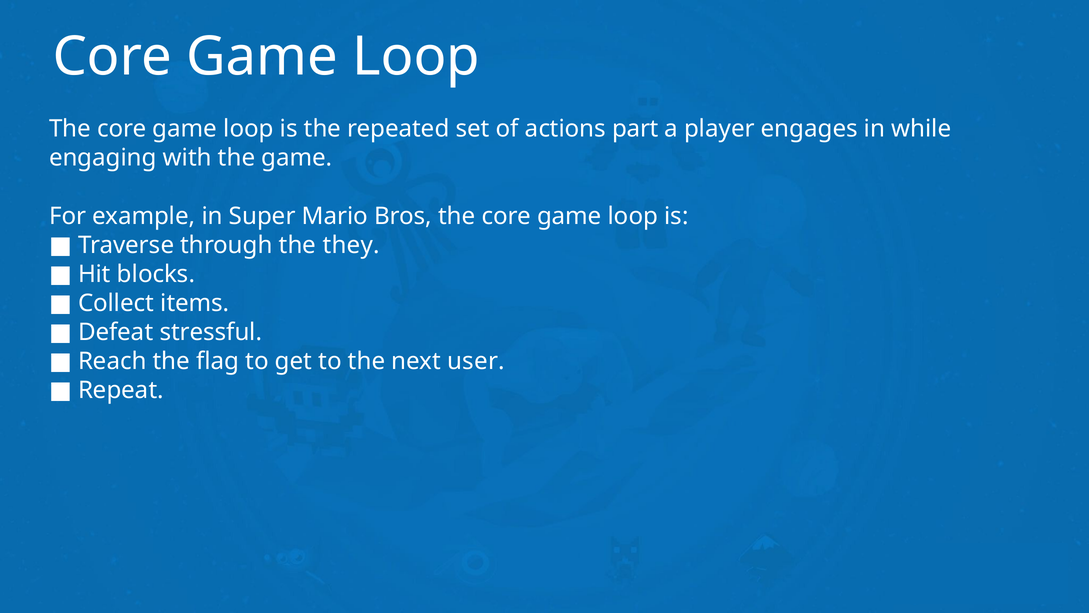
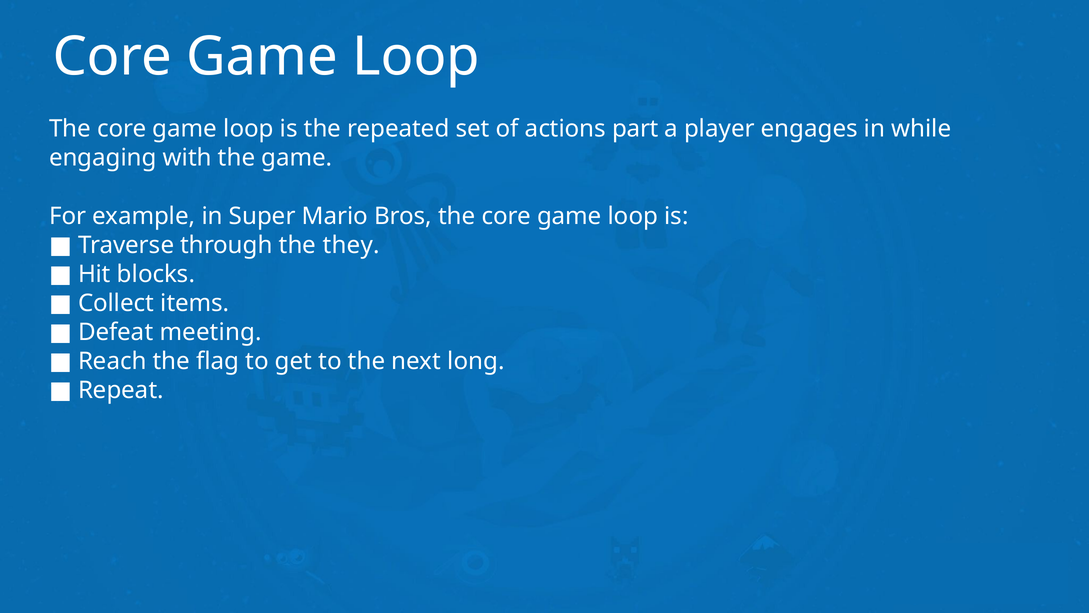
stressful: stressful -> meeting (211, 332)
user: user -> long (476, 361)
